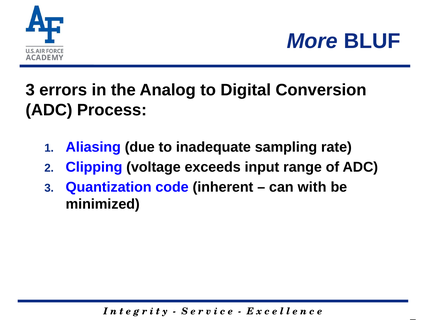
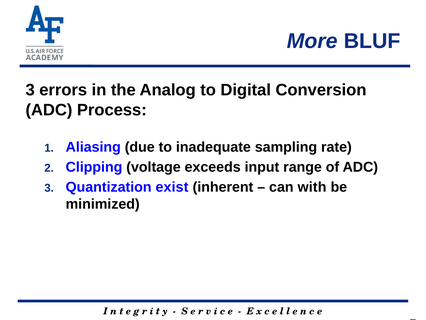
code: code -> exist (172, 187)
